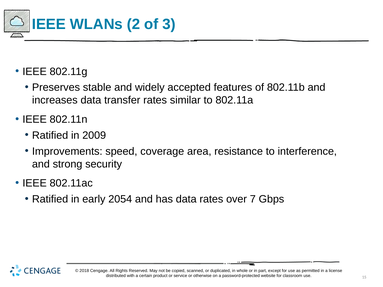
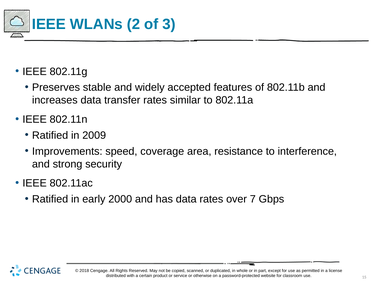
2054: 2054 -> 2000 (120, 199)
